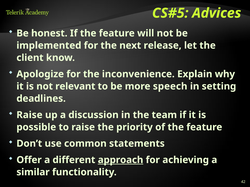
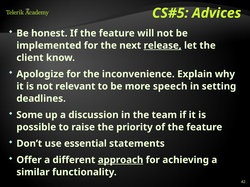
release underline: none -> present (163, 46)
Raise: Raise -> Some (30, 115)
common: common -> essential (85, 144)
